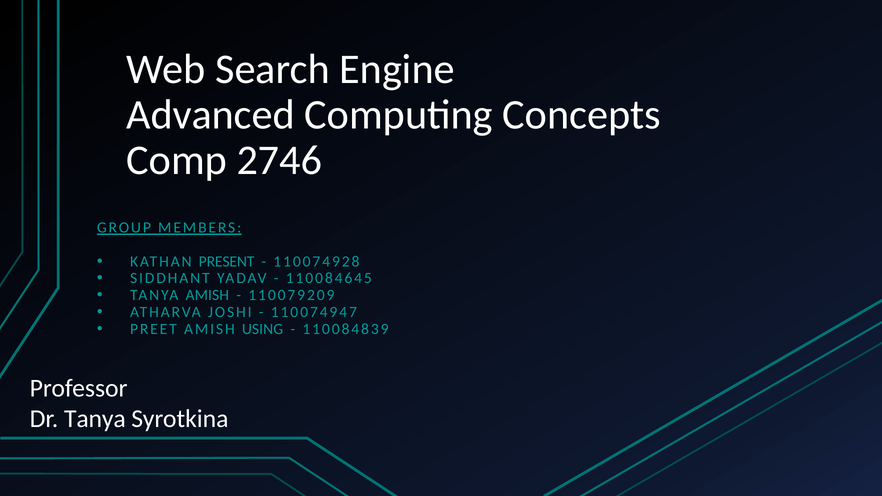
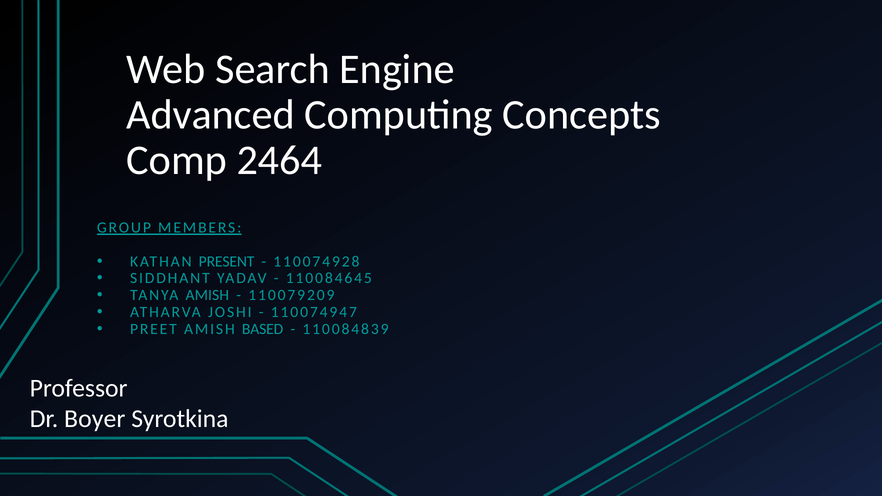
2746: 2746 -> 2464 (279, 161)
USING: USING -> BASED (263, 329)
Dr Tanya: Tanya -> Boyer (95, 419)
